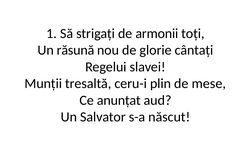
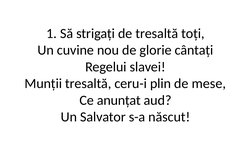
de armonii: armonii -> tresaltă (157, 34)
răsună: răsună -> cuvine (75, 50)
